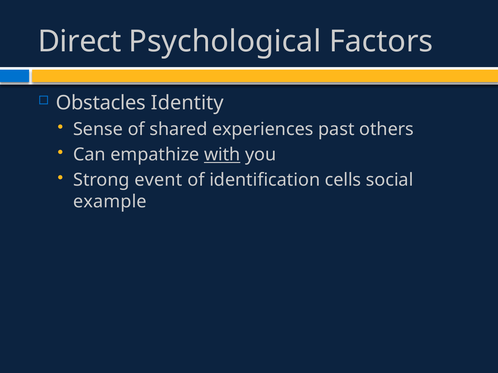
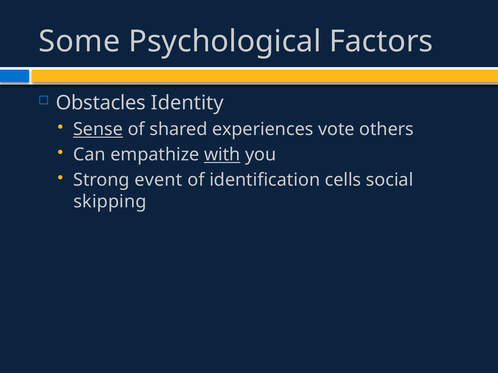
Direct: Direct -> Some (79, 42)
Sense underline: none -> present (98, 130)
past: past -> vote (336, 130)
example: example -> skipping (110, 202)
